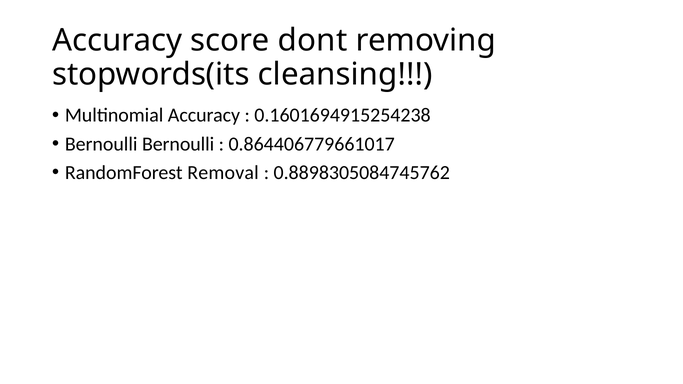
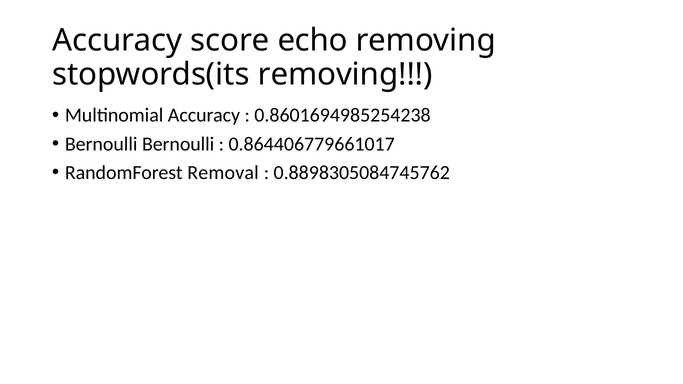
dont: dont -> echo (313, 40)
stopwords(its cleansing: cleansing -> removing (345, 74)
0.1601694915254238: 0.1601694915254238 -> 0.8601694985254238 (343, 115)
